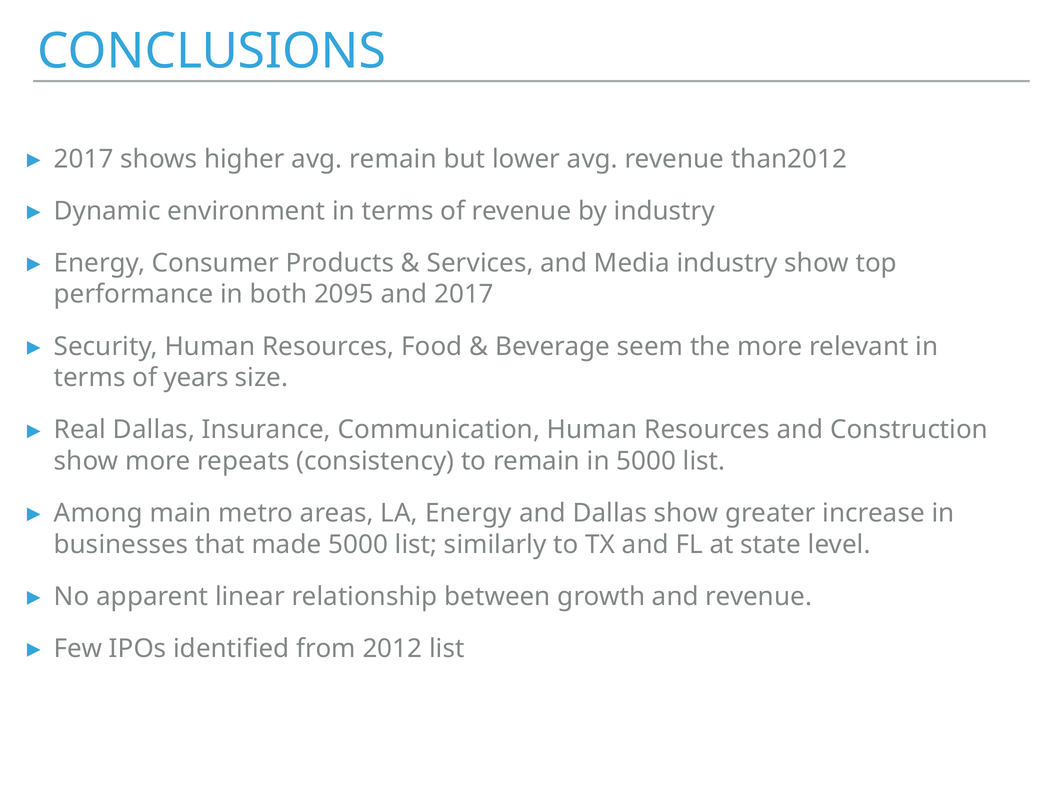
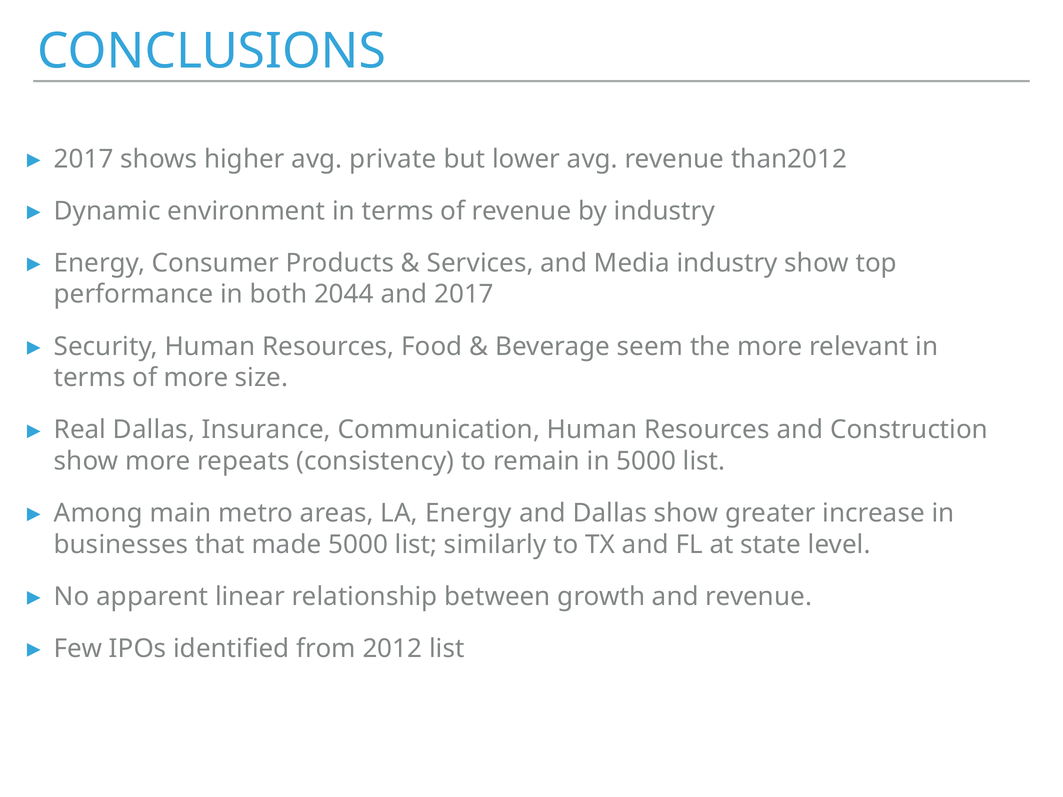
avg remain: remain -> private (393, 159)
2095: 2095 -> 2044 (344, 294)
of years: years -> more (196, 378)
